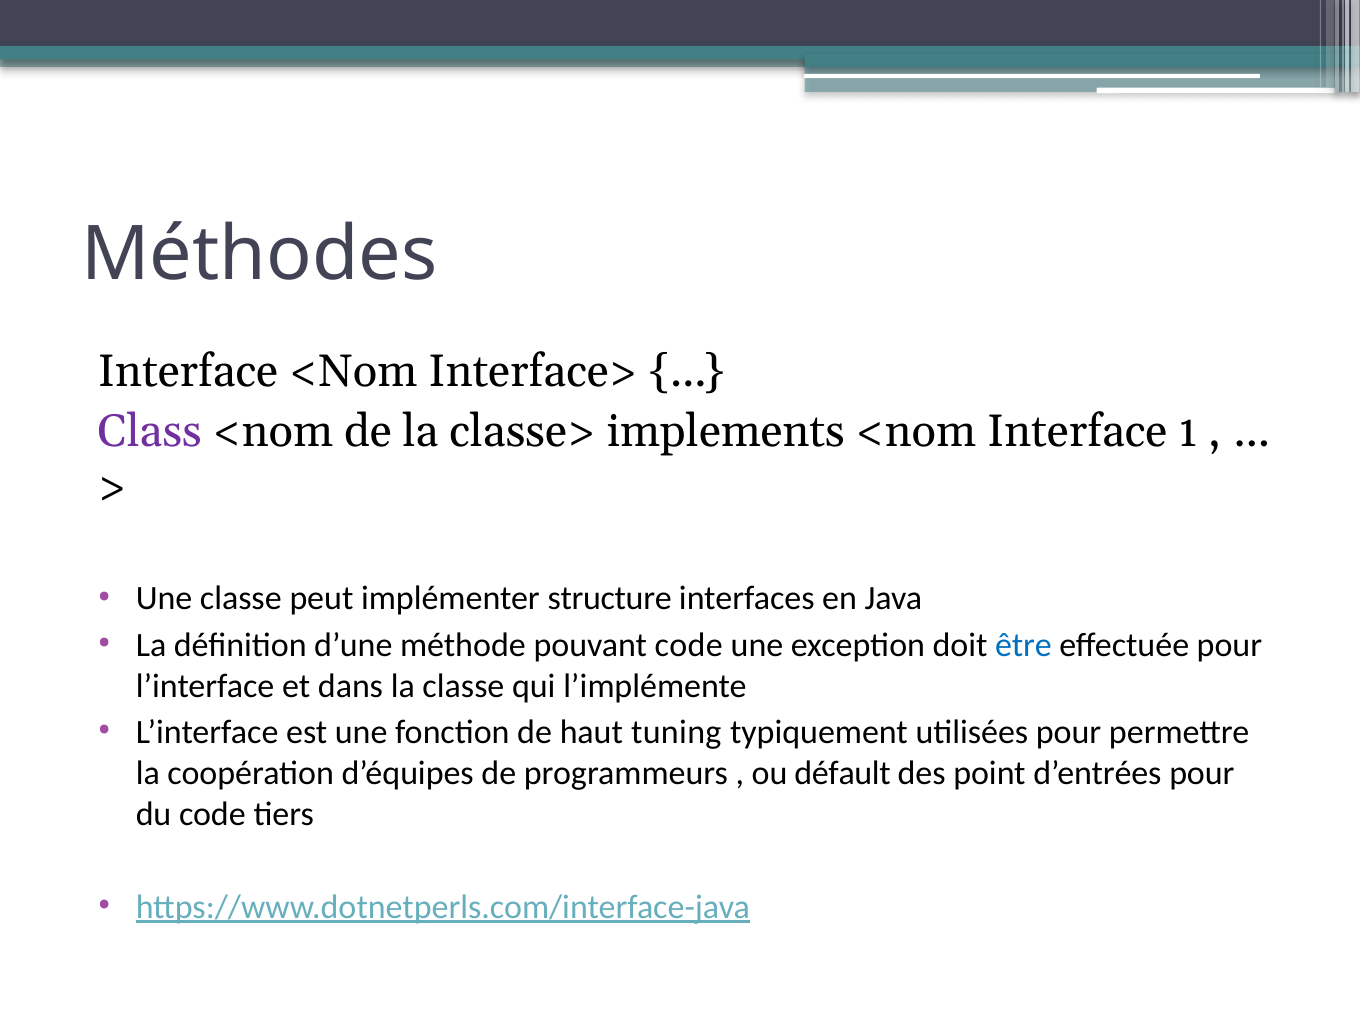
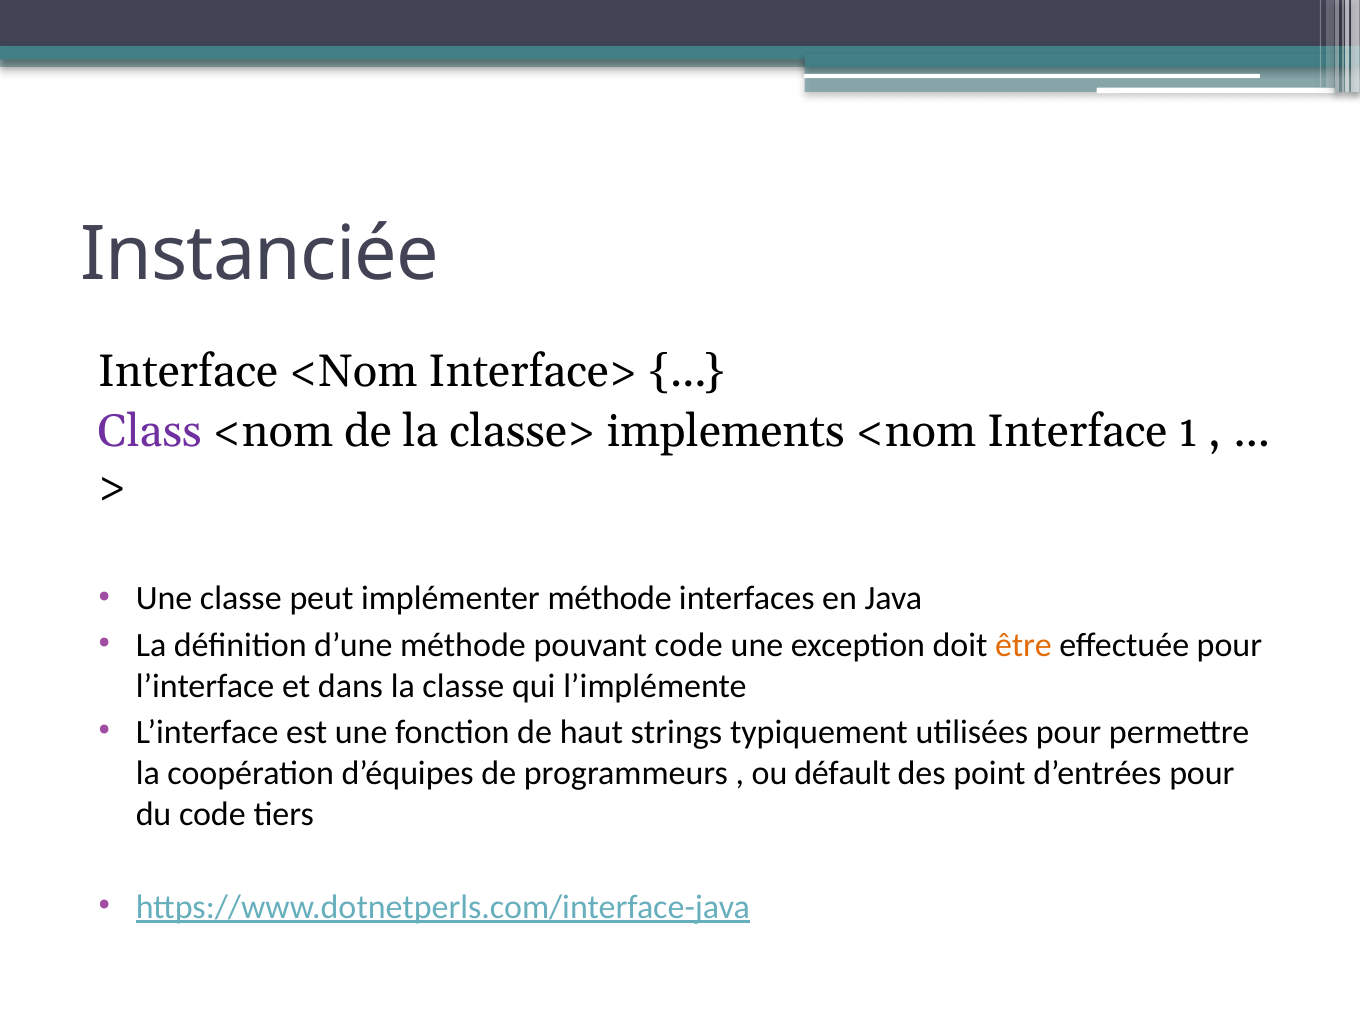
Méthodes: Méthodes -> Instanciée (260, 255)
implémenter structure: structure -> méthode (610, 599)
être colour: blue -> orange (1023, 645)
tuning: tuning -> strings (676, 732)
